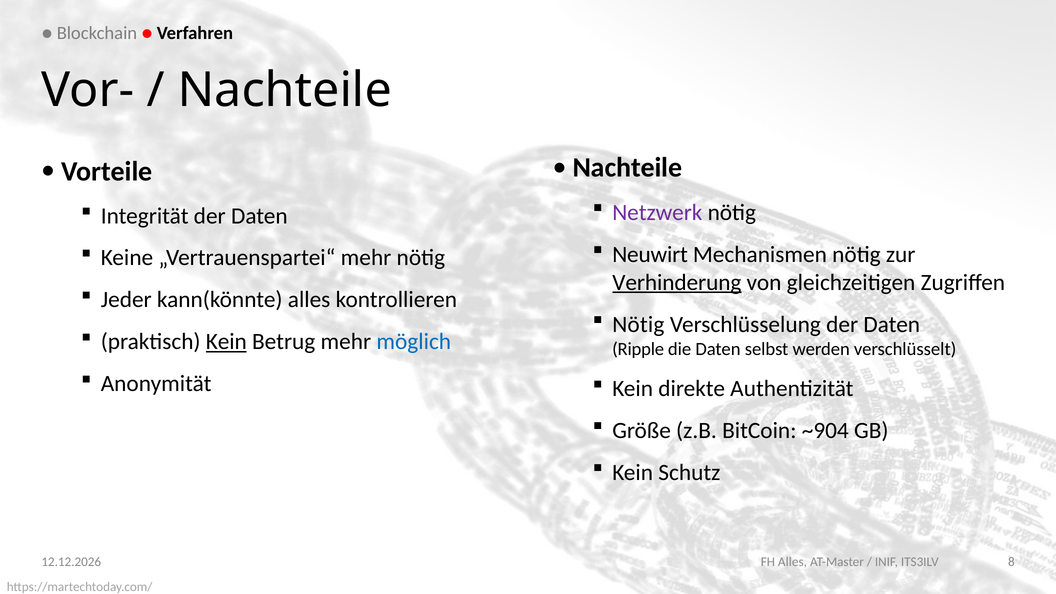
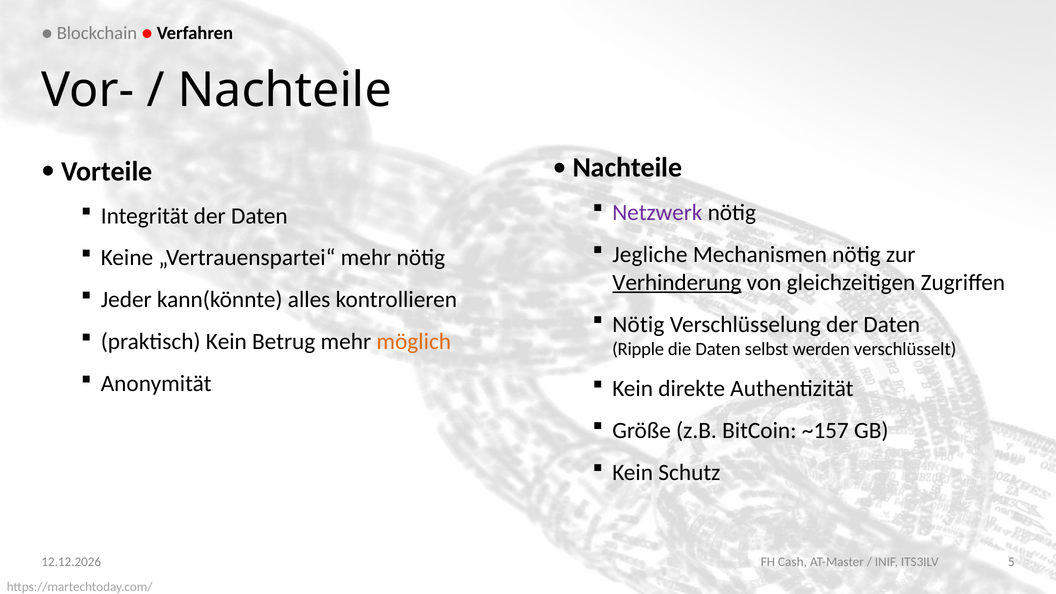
Neuwirt: Neuwirt -> Jegliche (650, 254)
Kein underline: present -> none (226, 342)
möglich colour: blue -> orange (414, 342)
~904: ~904 -> ~157 (825, 431)
FH Alles: Alles -> Cash (792, 562)
8: 8 -> 5 (1011, 562)
